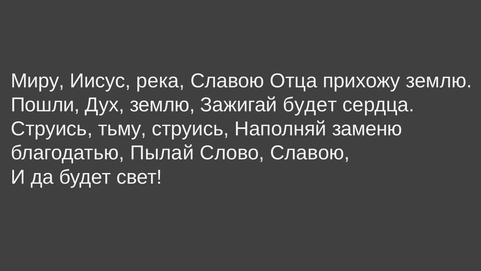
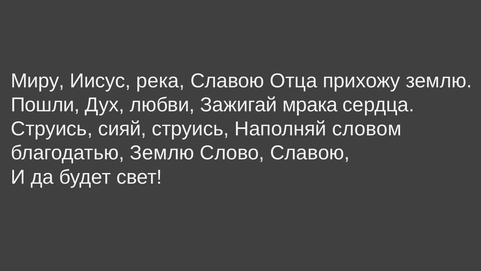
Дух землю: землю -> любви (162, 105)
Зажигай будет: будет -> мрака (310, 105)
тьму: тьму -> сияй (122, 129)
заменю: заменю -> словом (367, 129)
благодатью Пылай: Пылай -> Землю (162, 153)
